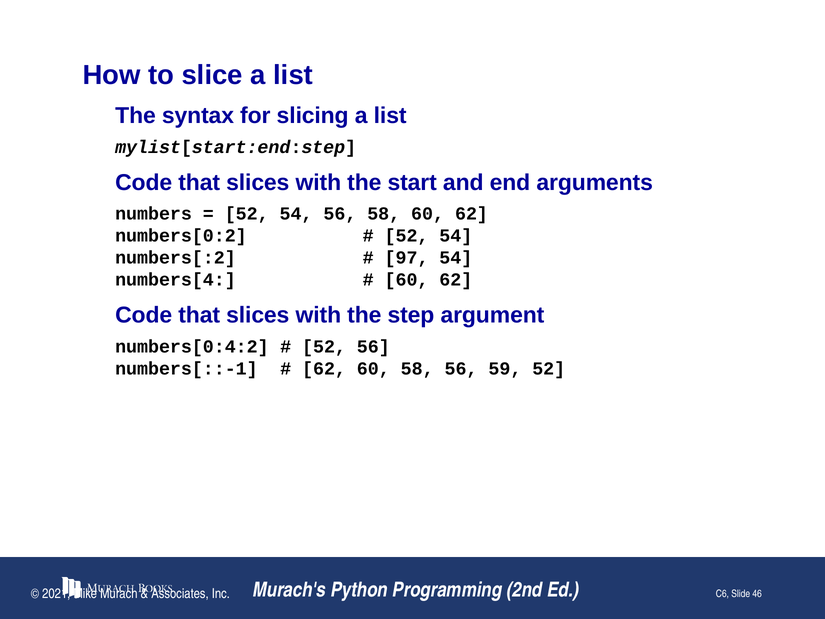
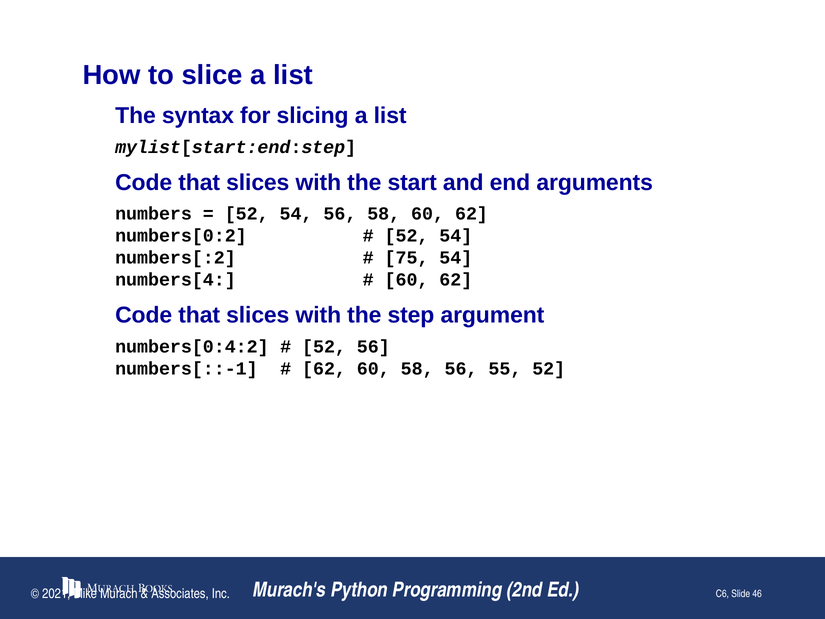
97: 97 -> 75 (407, 258)
59: 59 -> 55 (505, 368)
